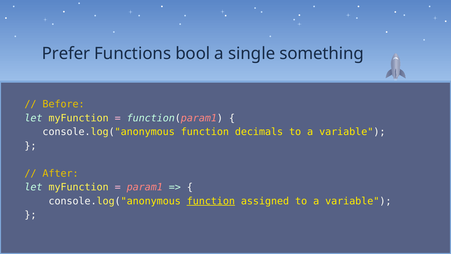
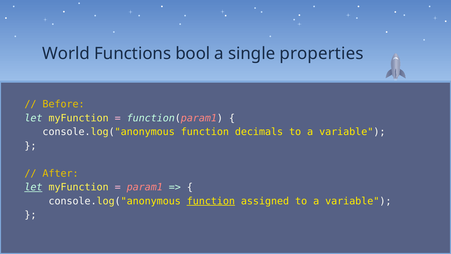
Prefer: Prefer -> World (66, 54)
something: something -> properties (322, 54)
let underline: none -> present (33, 187)
